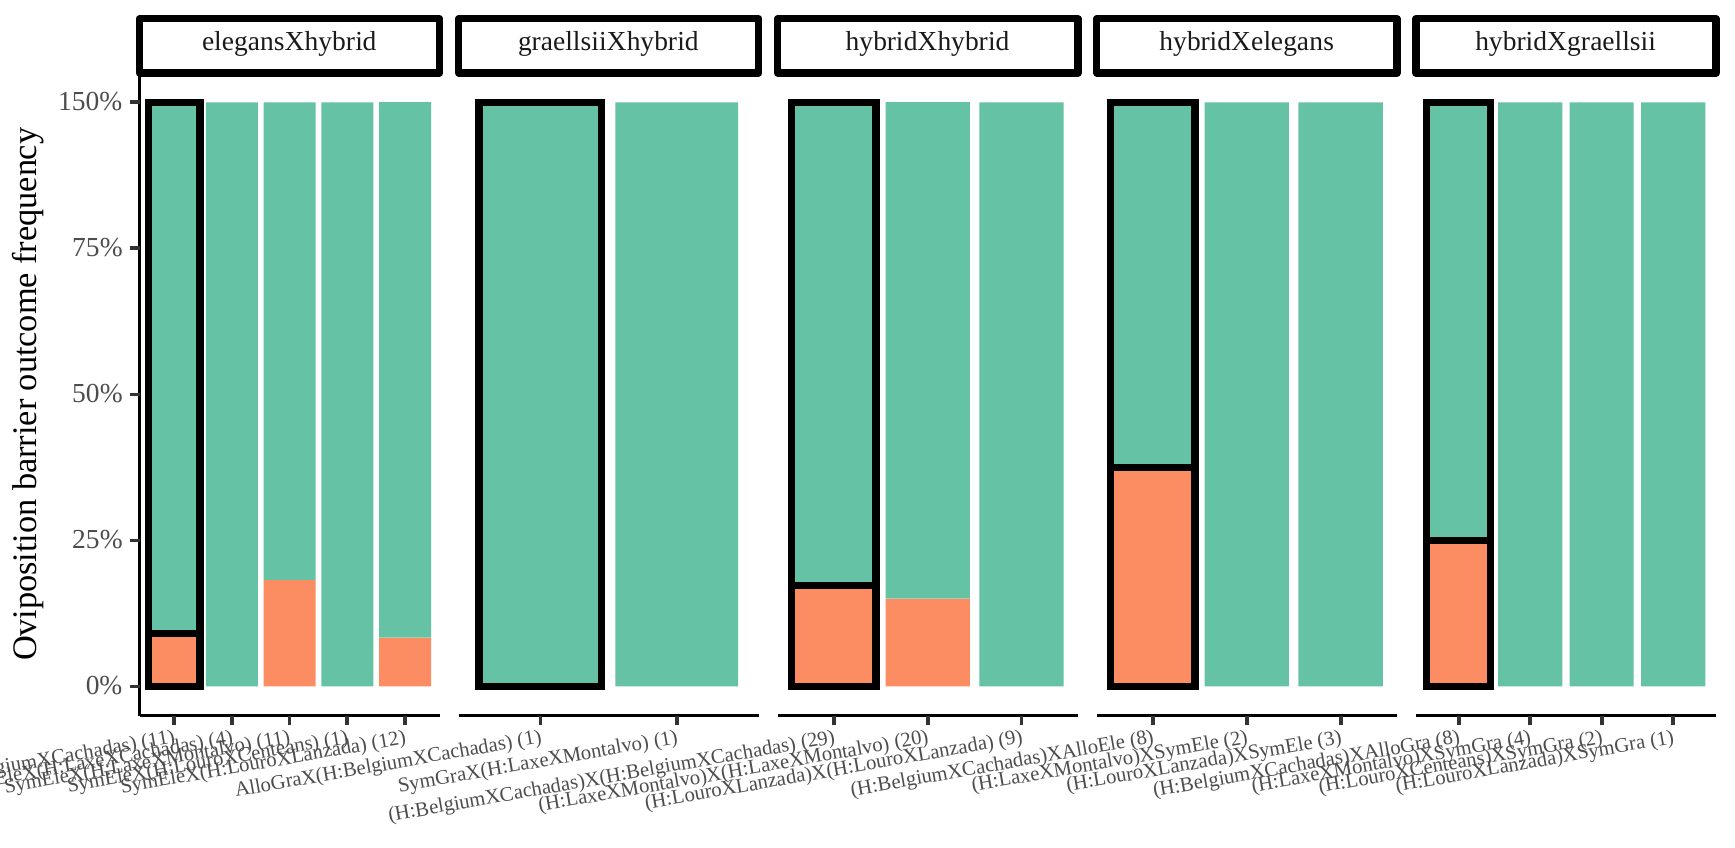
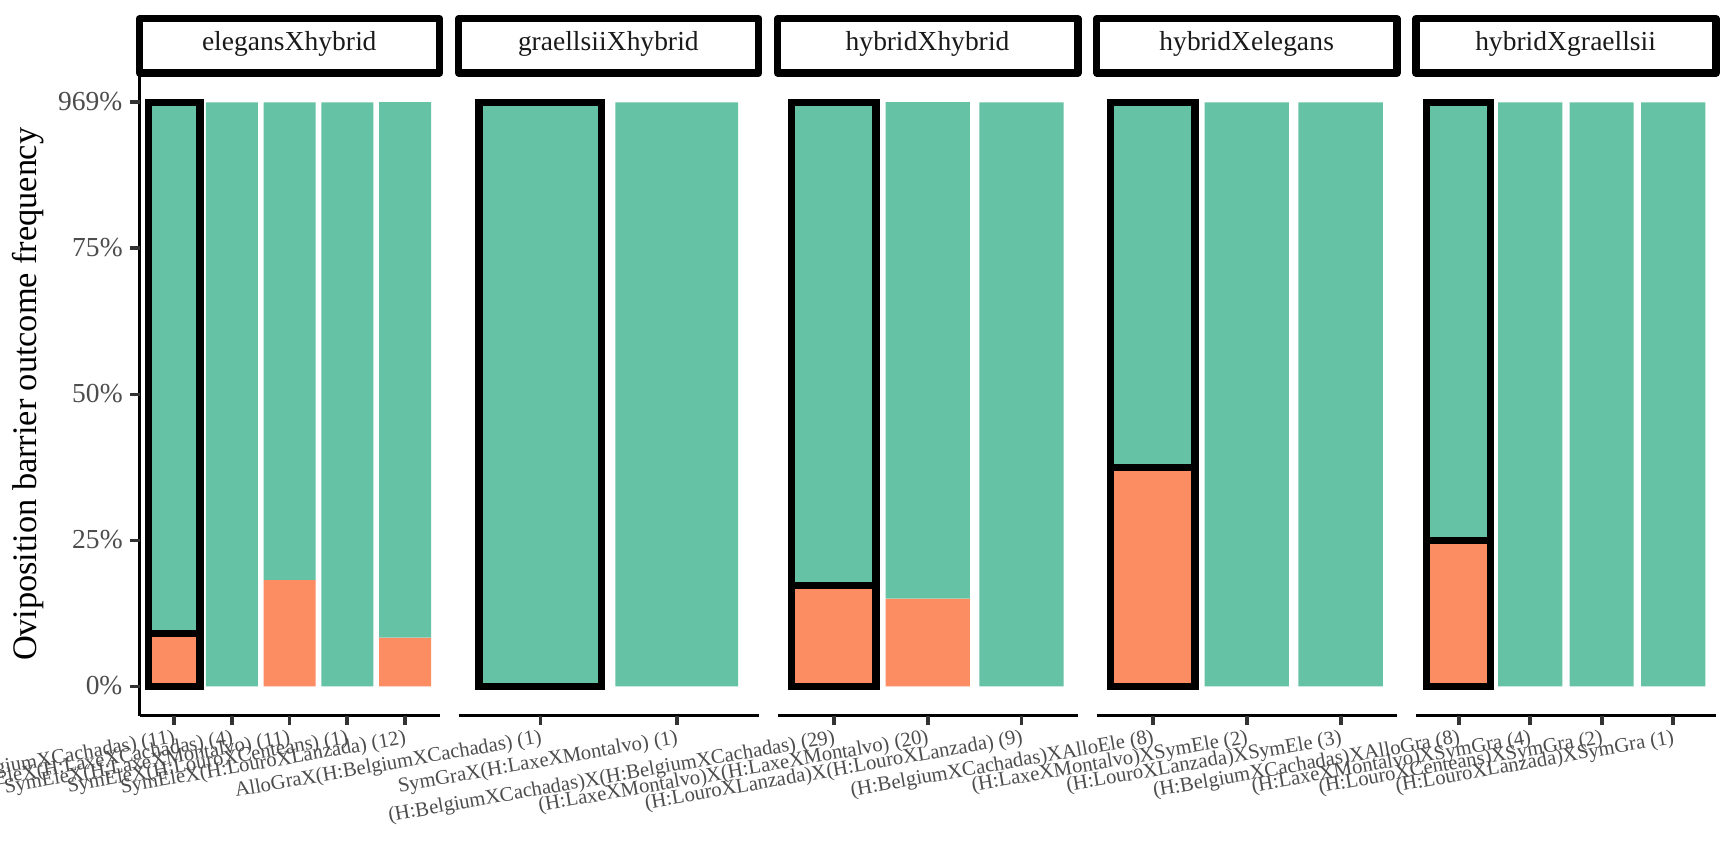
150%: 150% -> 969% (90, 101)
